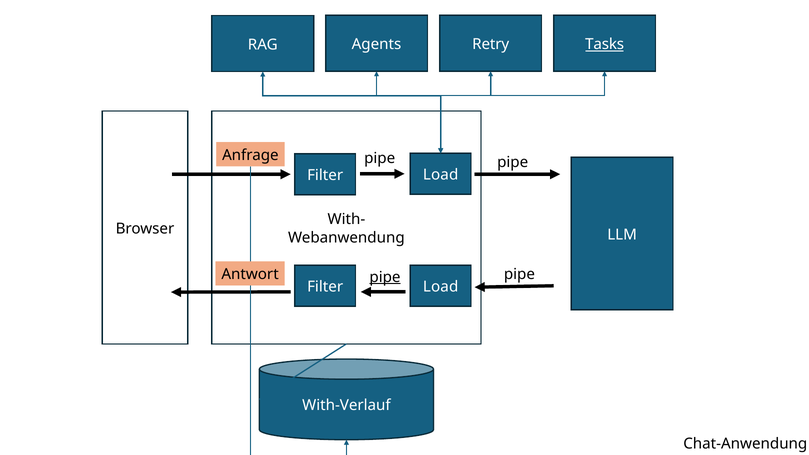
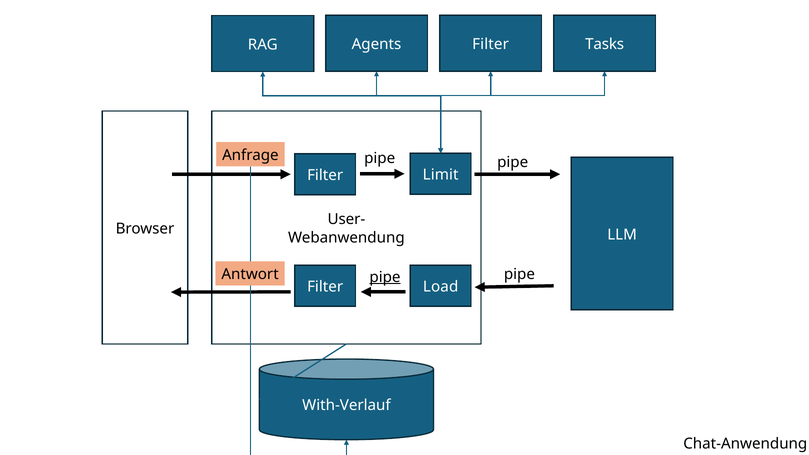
Retry: Retry -> Filter (491, 44)
Tasks underline: present -> none (605, 44)
Load: Load -> Limit (441, 175)
With-: With- -> User- (346, 219)
